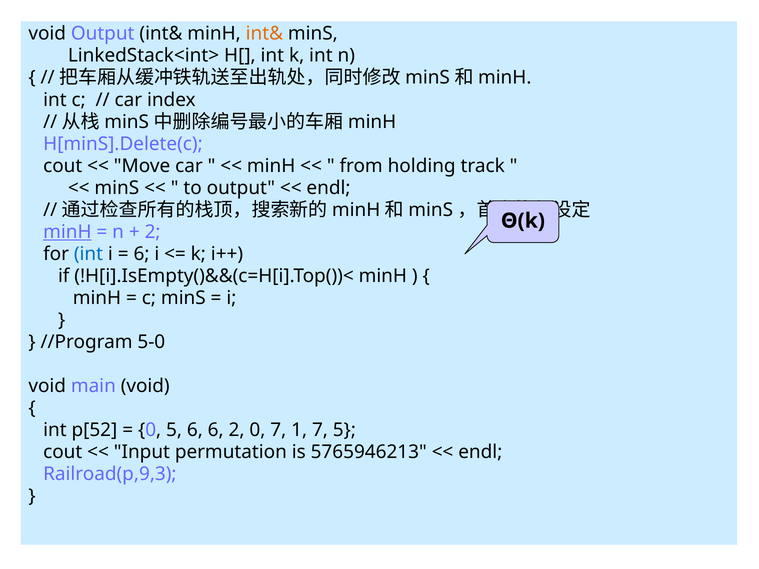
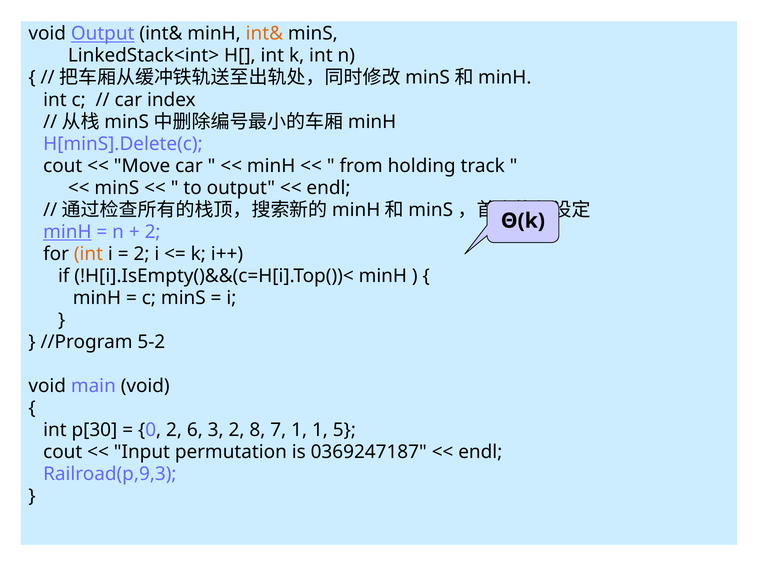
Output underline: none -> present (103, 34)
int colour: blue -> orange (88, 254)
6: 6 -> 2 (142, 254)
5-0: 5-0 -> 5-2 (151, 342)
p[52: p[52 -> p[30 (94, 430)
0 5: 5 -> 2 (174, 430)
6 6: 6 -> 3 (216, 430)
2 0: 0 -> 8 (257, 430)
1 7: 7 -> 1 (320, 430)
5765946213: 5765946213 -> 0369247187 (369, 452)
